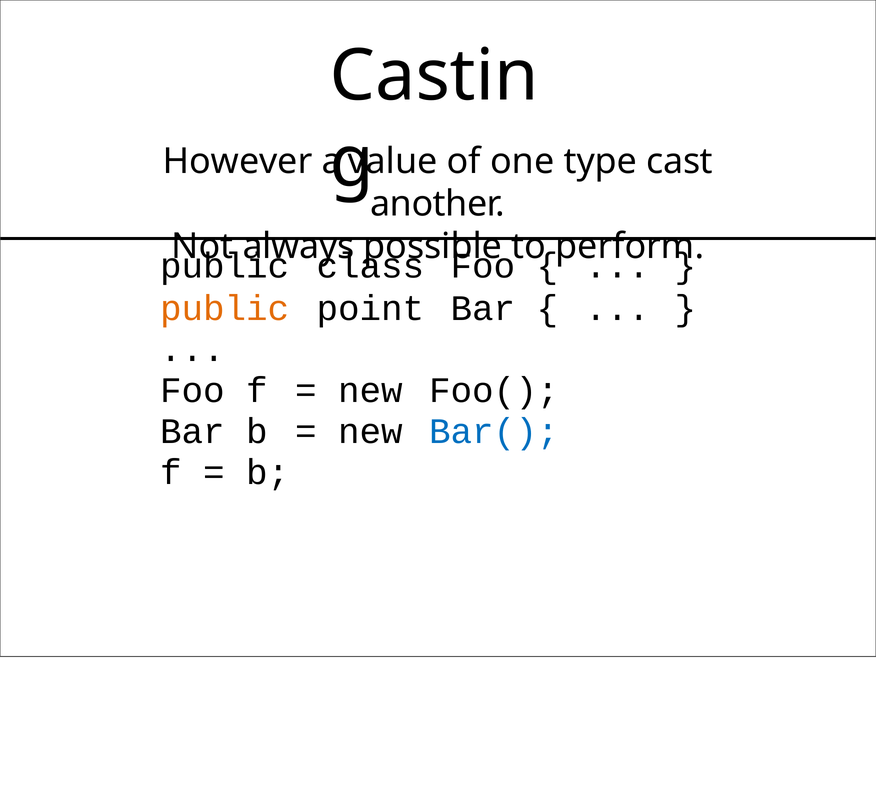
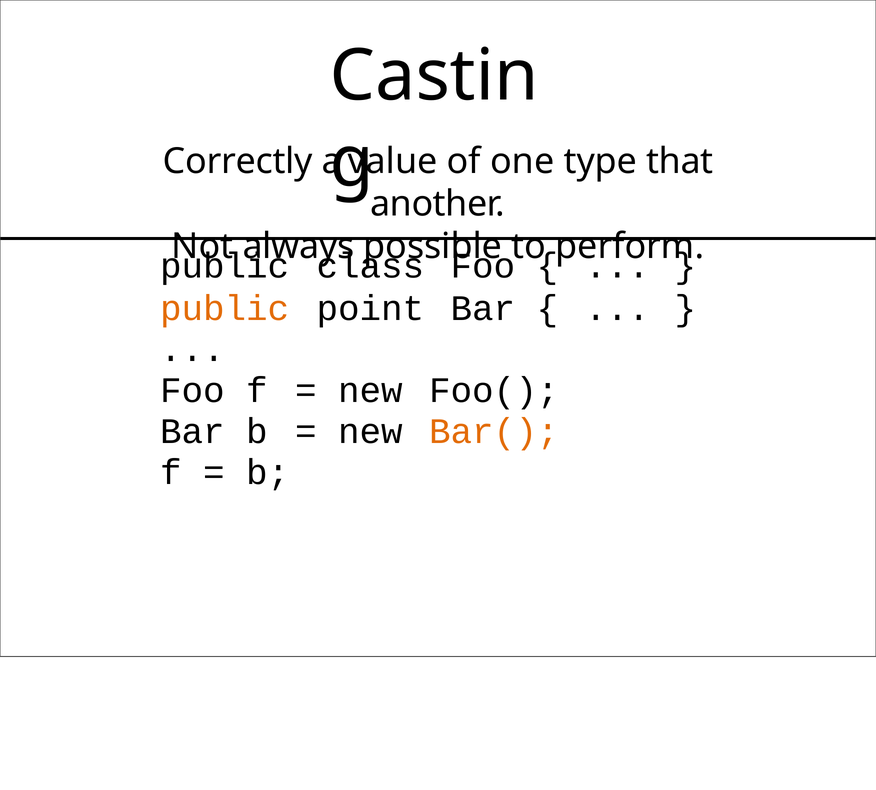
However: However -> Correctly (238, 162)
cast: cast -> that (680, 162)
Bar( colour: blue -> orange (494, 432)
